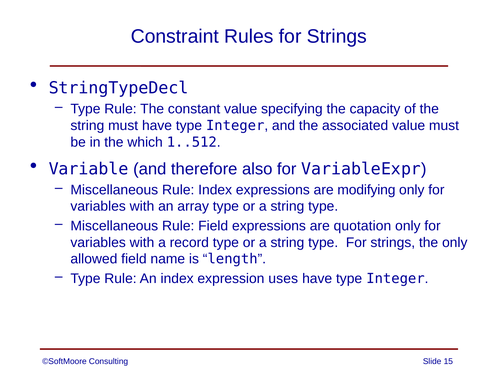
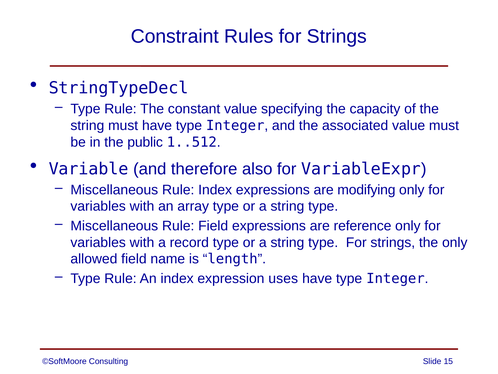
which: which -> public (145, 142)
quotation: quotation -> reference (363, 226)
